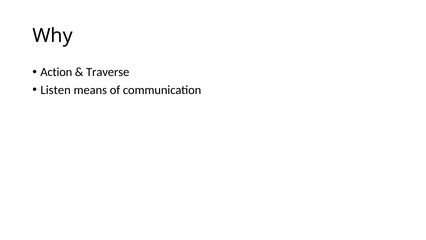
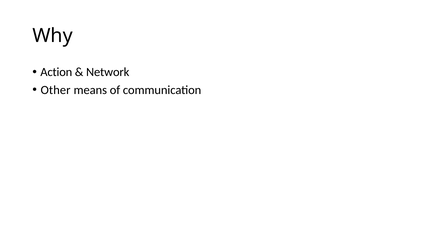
Traverse: Traverse -> Network (108, 72)
Listen: Listen -> Other (56, 90)
